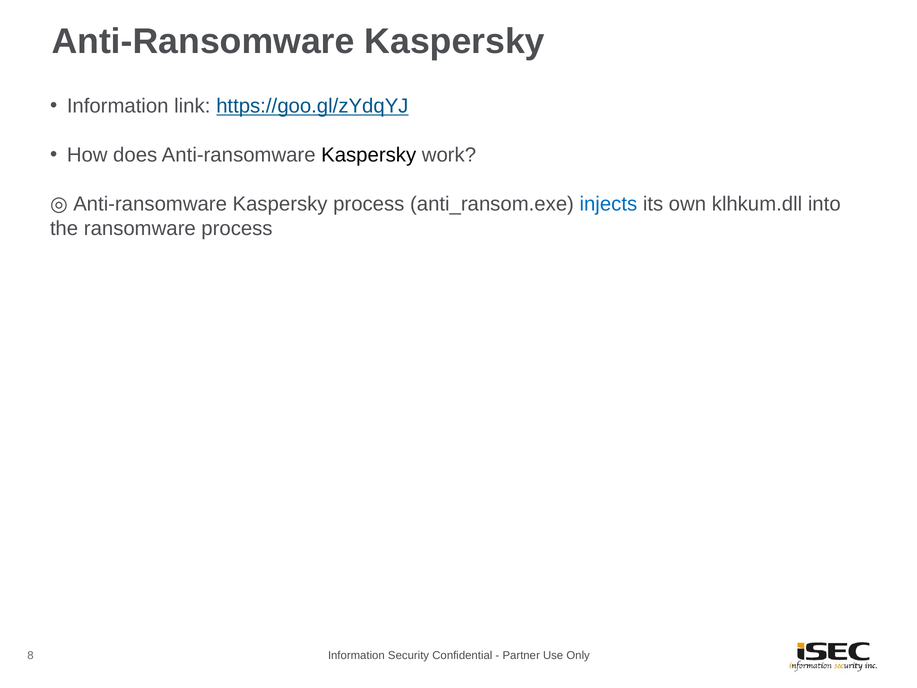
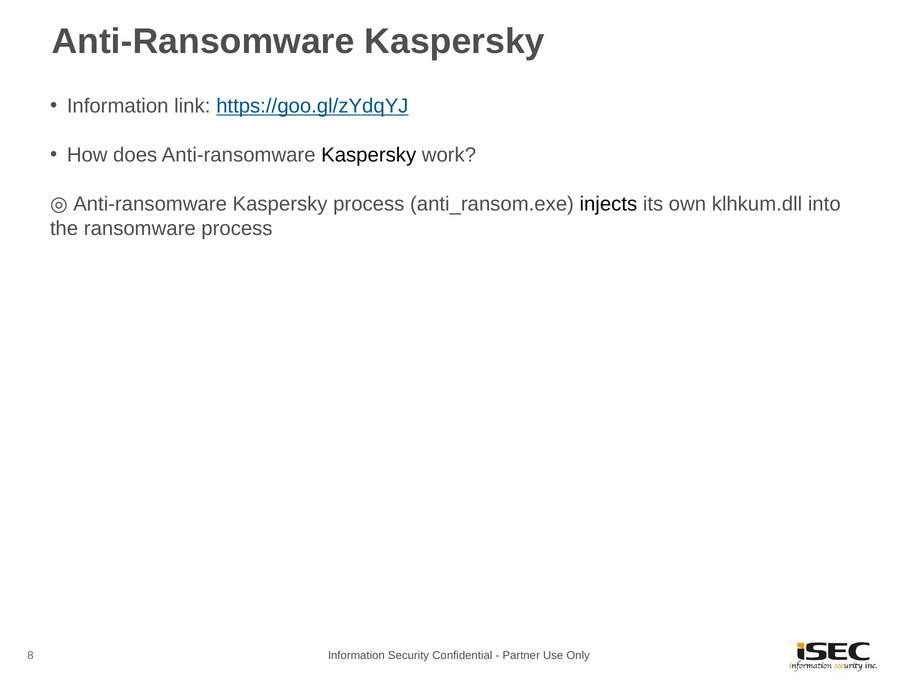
injects colour: blue -> black (608, 204)
